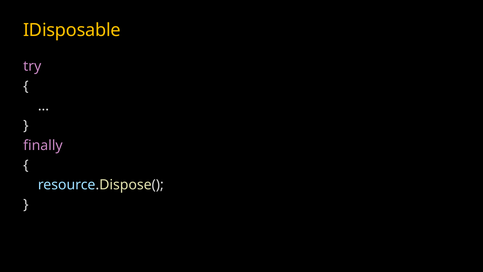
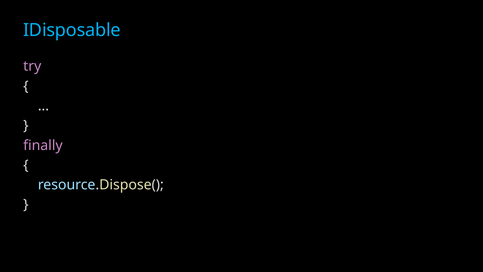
IDisposable colour: yellow -> light blue (72, 30)
